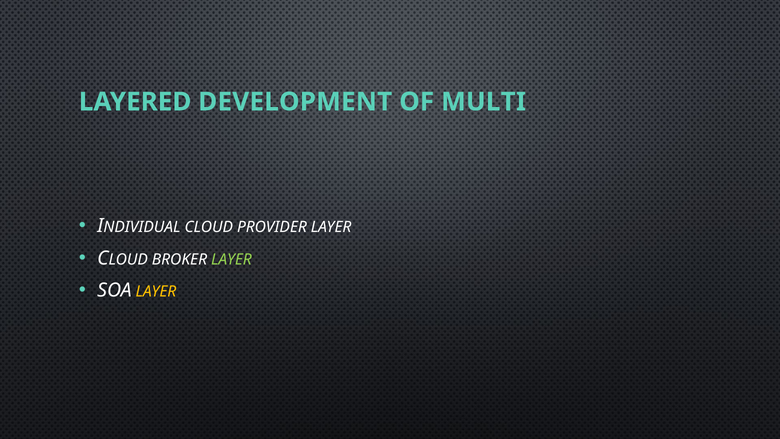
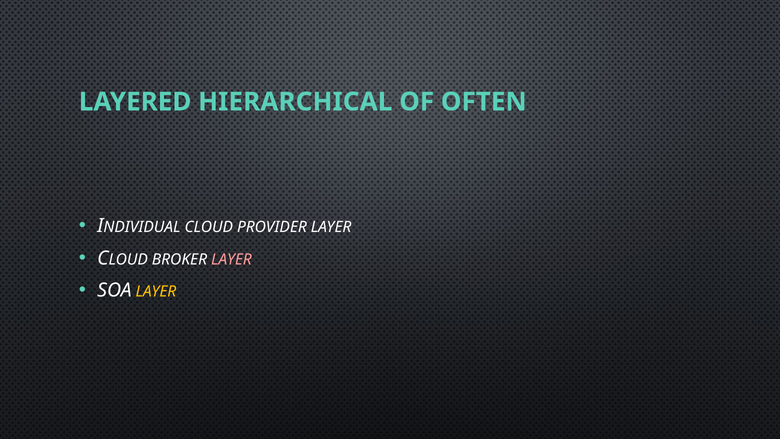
DEVELOPMENT: DEVELOPMENT -> HIERARCHICAL (295, 102)
MULTI: MULTI -> OFTEN (484, 102)
LAYER colour: light green -> pink (231, 259)
